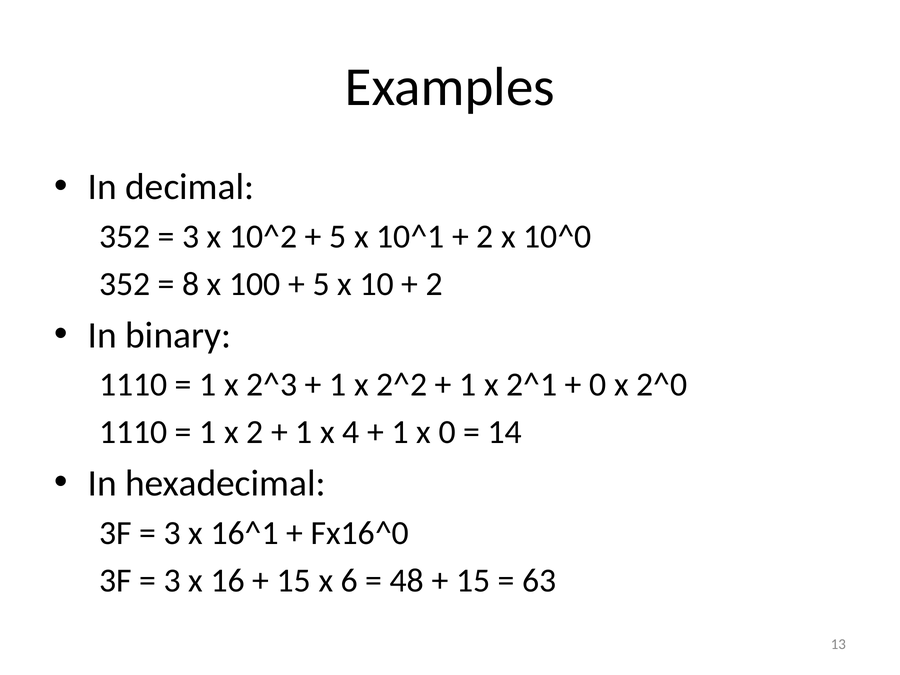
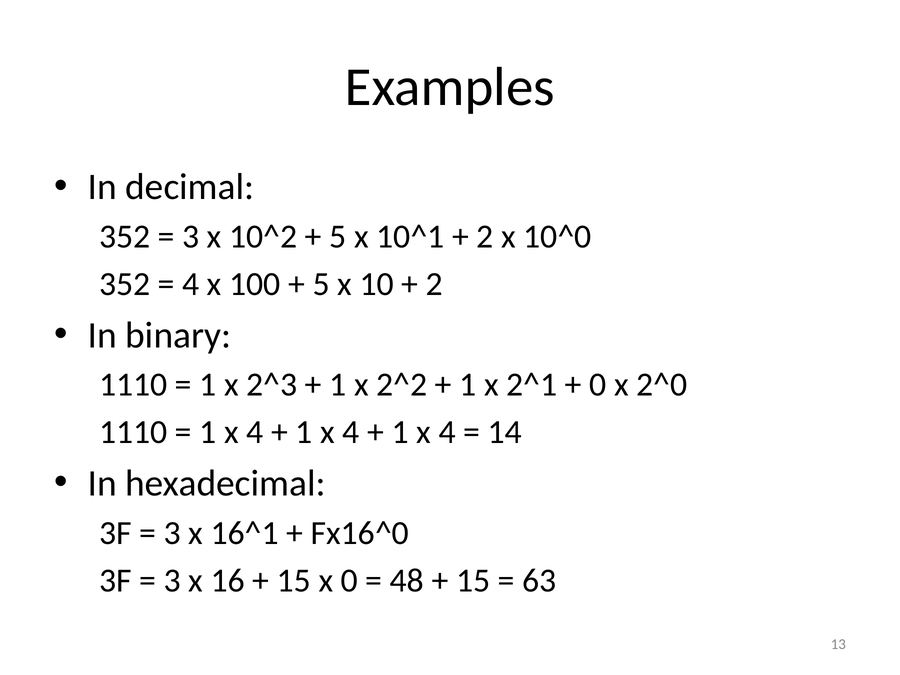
8: 8 -> 4 (191, 284)
2: 2 -> 4 (255, 432)
0: 0 -> 4 (447, 432)
x 6: 6 -> 0 (349, 580)
